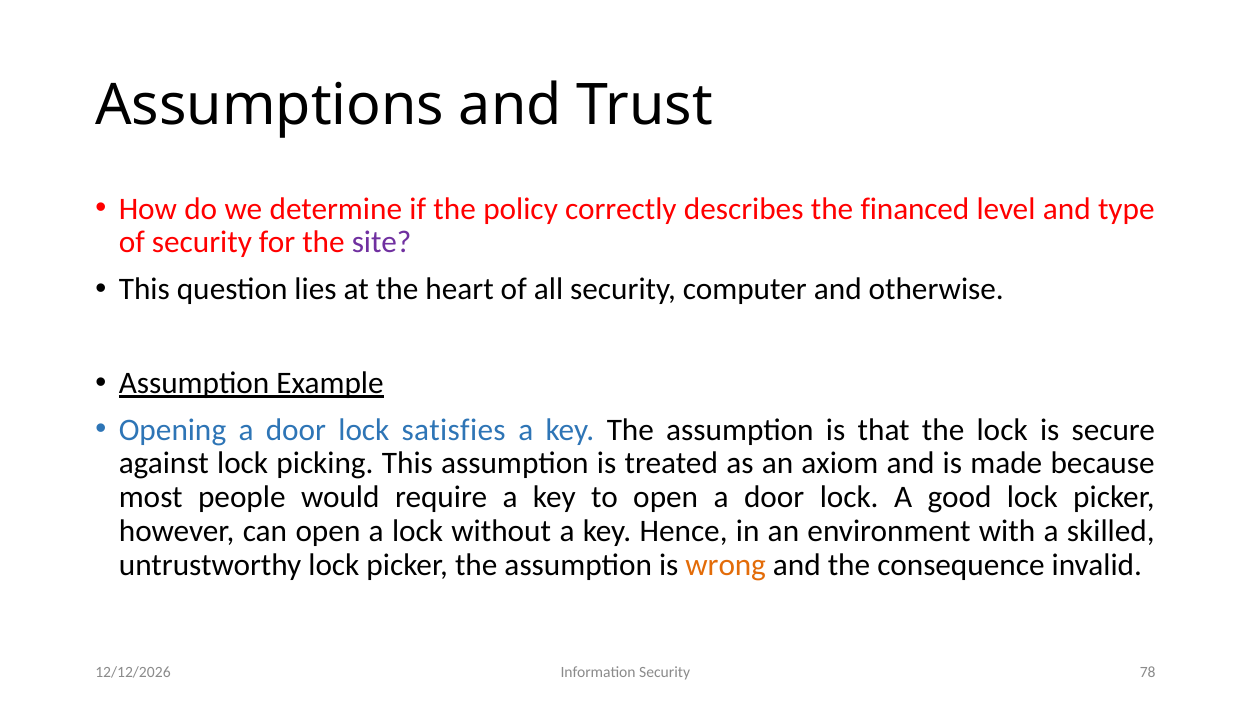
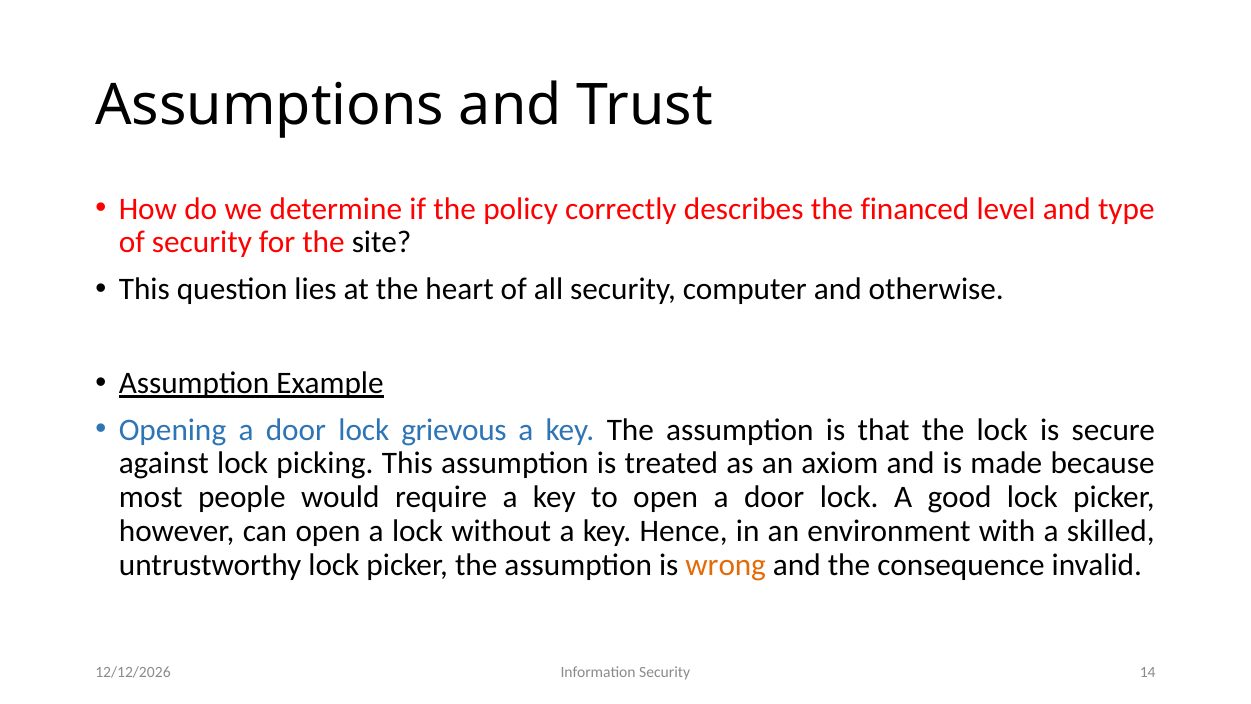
site colour: purple -> black (382, 242)
satisfies: satisfies -> grievous (454, 430)
78: 78 -> 14 (1148, 672)
